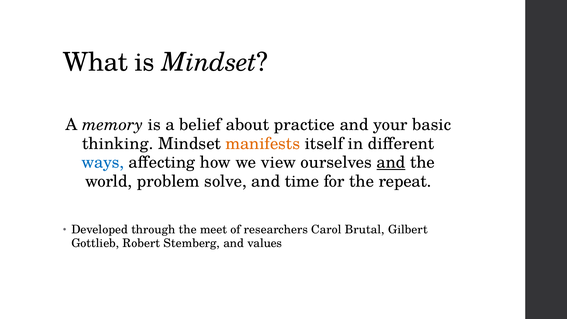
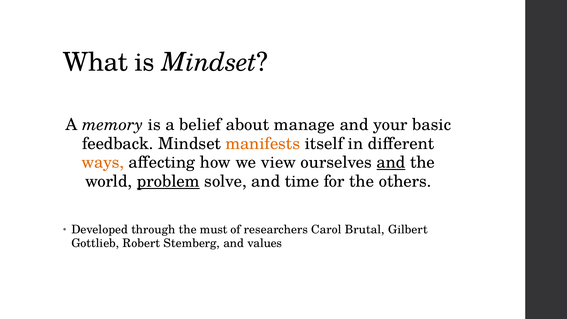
practice: practice -> manage (304, 125)
thinking: thinking -> feedback (118, 144)
ways colour: blue -> orange (103, 162)
problem underline: none -> present (168, 181)
repeat: repeat -> others (405, 181)
meet: meet -> must (214, 230)
